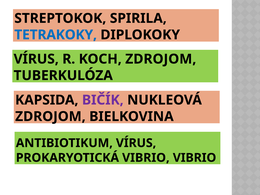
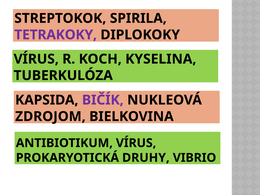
TETRAKOKY colour: blue -> purple (56, 35)
KOCH ZDROJOM: ZDROJOM -> KYSELINA (161, 59)
PROKARYOTICKÁ VIBRIO: VIBRIO -> DRUHY (146, 158)
